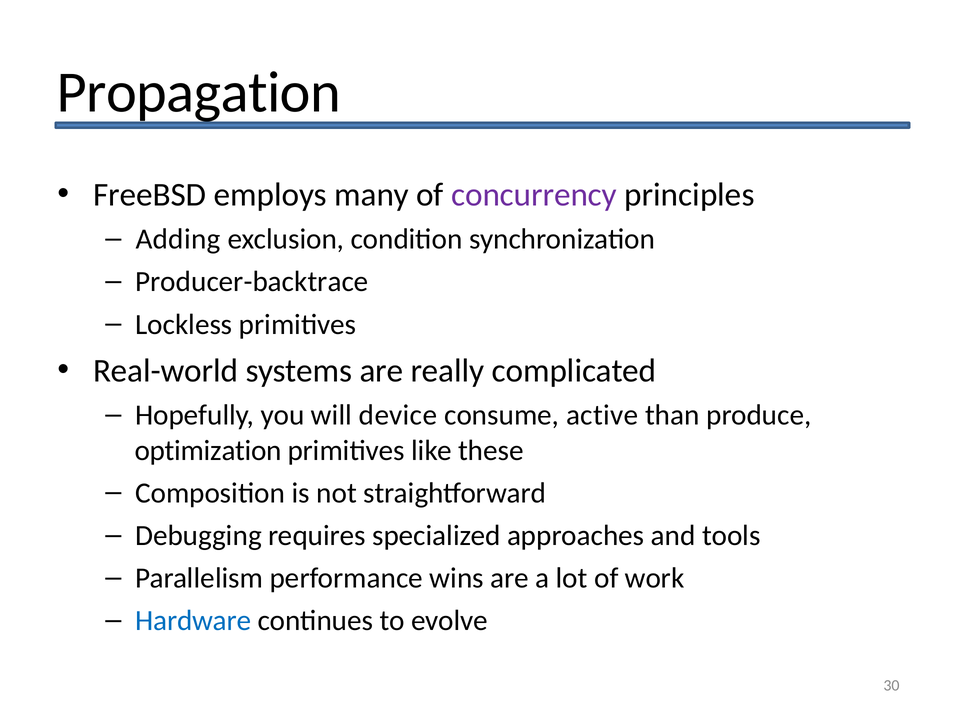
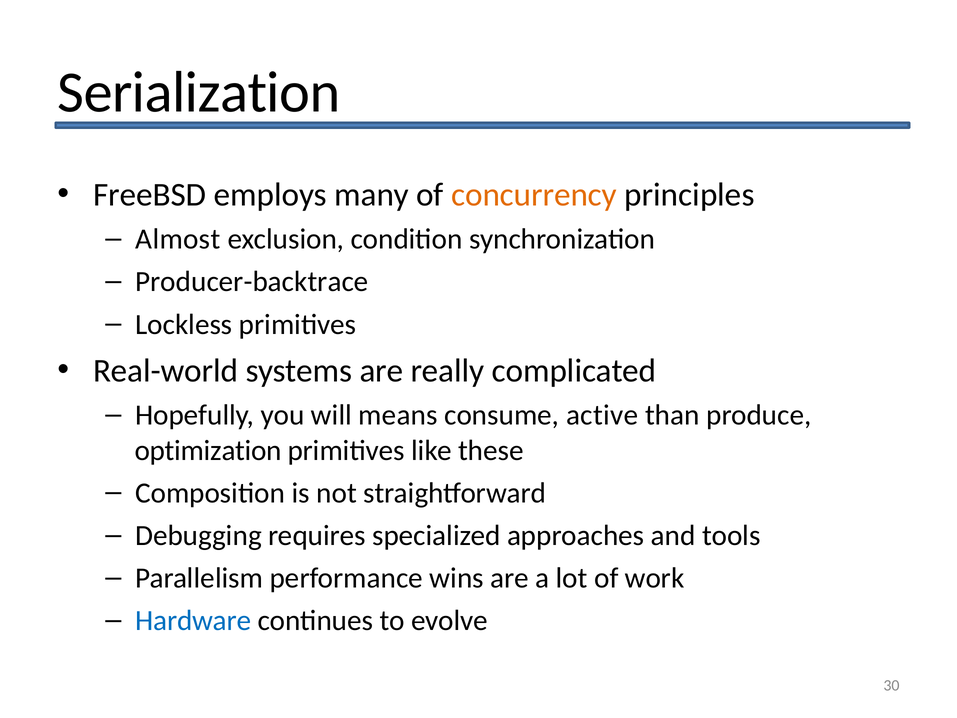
Propagation: Propagation -> Serialization (199, 93)
concurrency colour: purple -> orange (534, 195)
Adding: Adding -> Almost (178, 239)
device: device -> means (398, 415)
